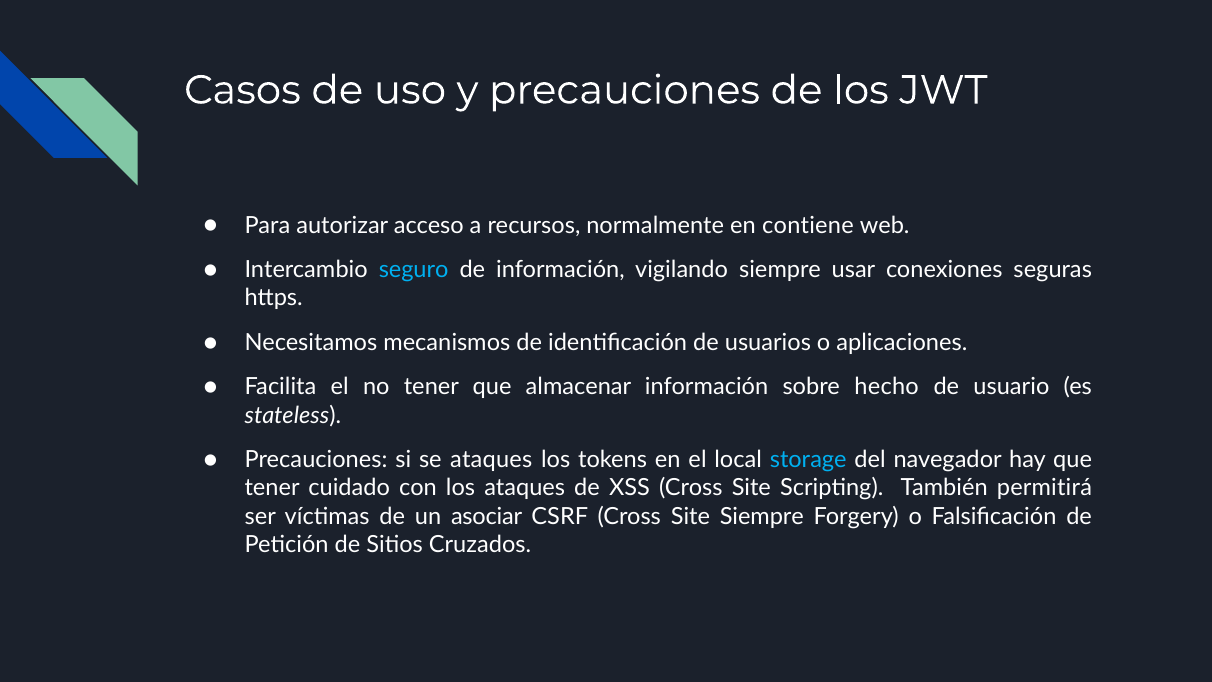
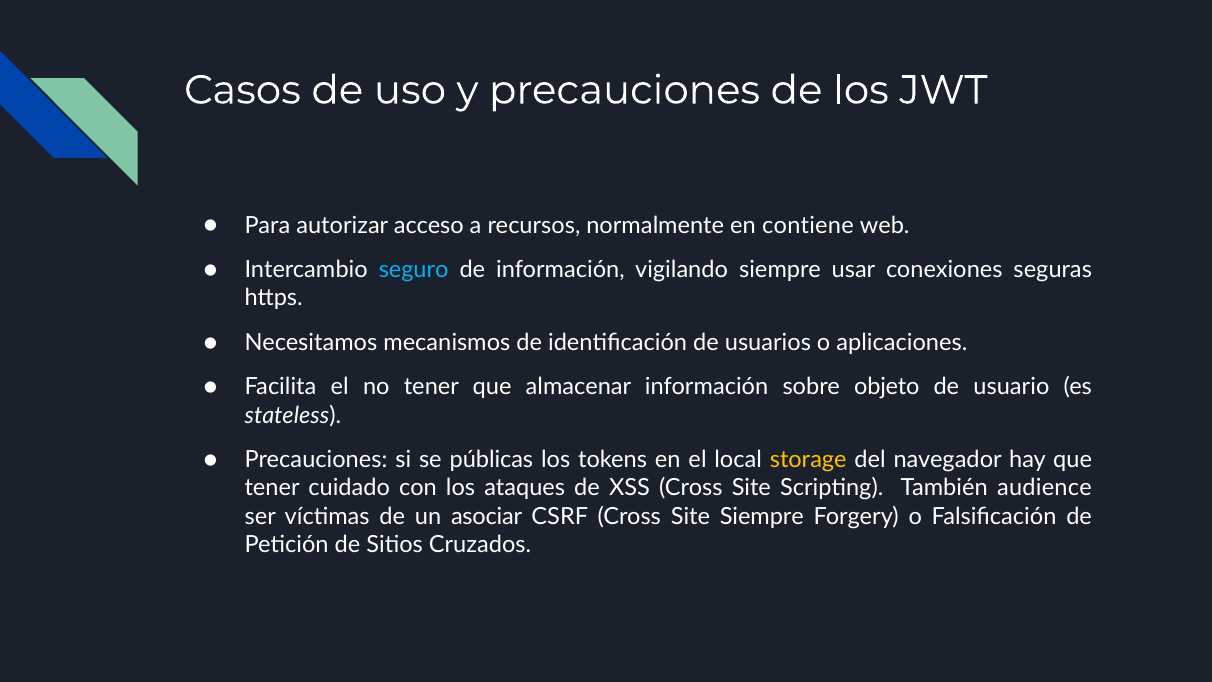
hecho: hecho -> objeto (887, 387)
se ataques: ataques -> públicas (491, 460)
storage colour: light blue -> yellow (808, 460)
permitirá: permitirá -> audience (1044, 488)
